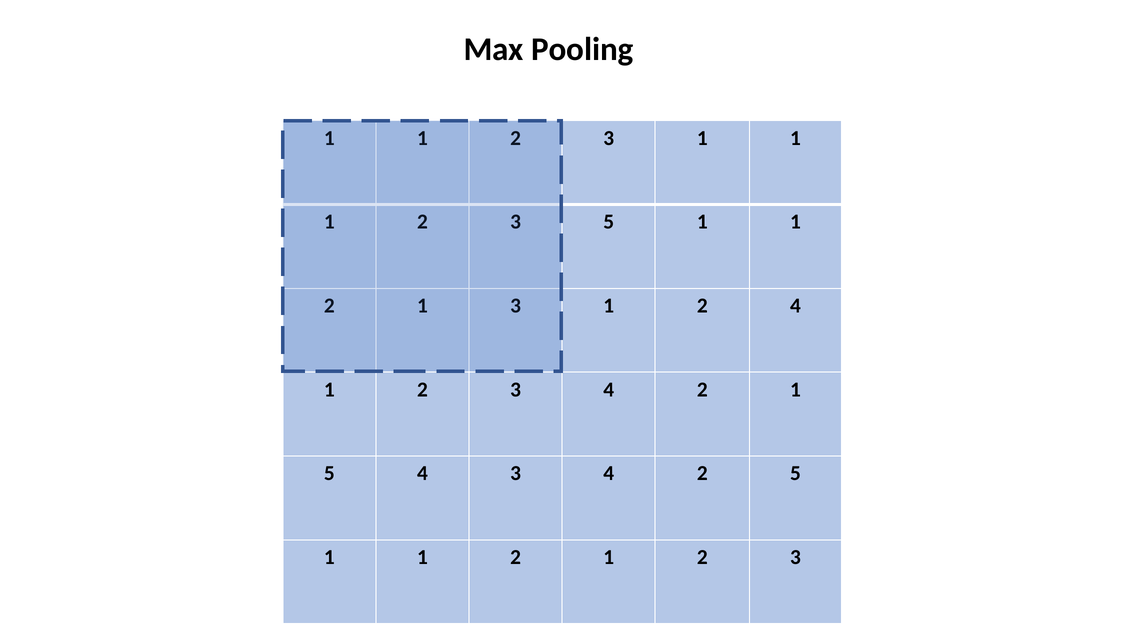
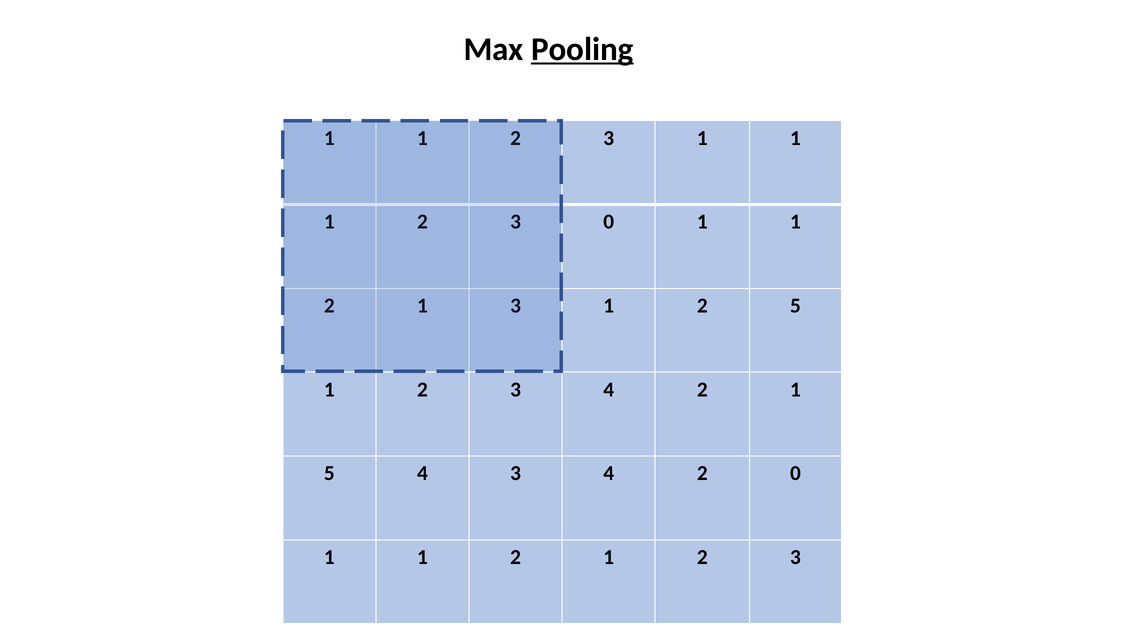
Pooling underline: none -> present (582, 49)
5: 5 -> 0 (609, 222)
2 4: 4 -> 5 (795, 306)
2 5: 5 -> 0 (795, 474)
